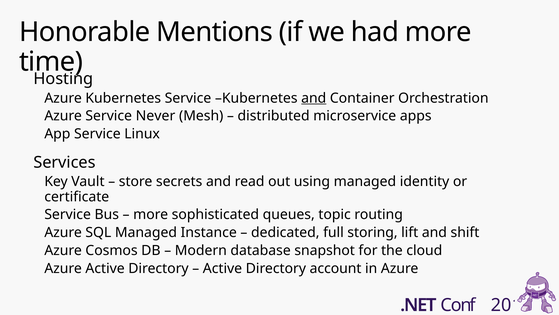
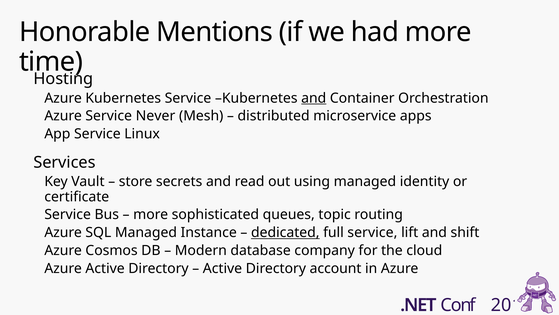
dedicated underline: none -> present (285, 232)
full storing: storing -> service (372, 232)
snapshot: snapshot -> company (325, 250)
